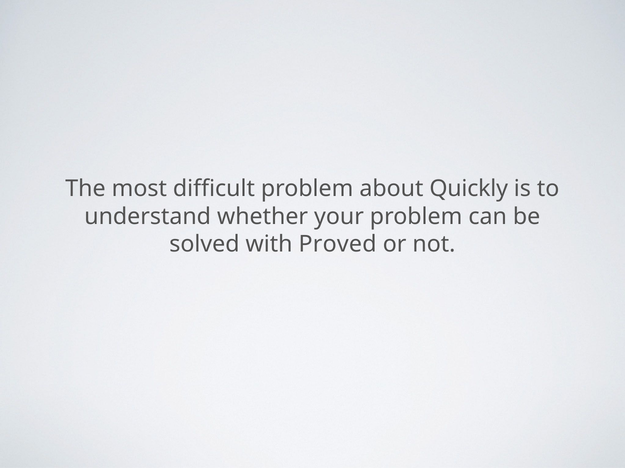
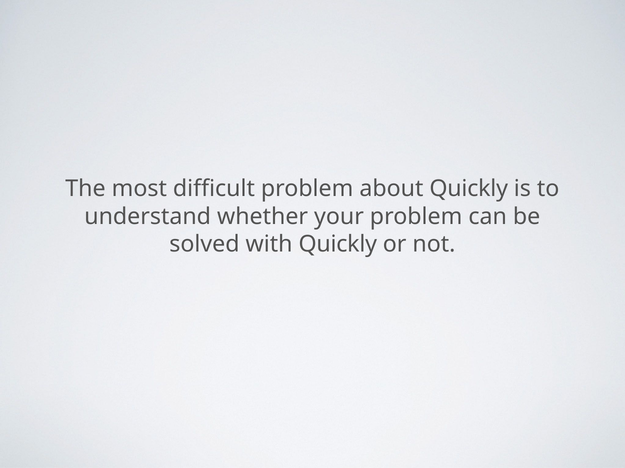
with Proved: Proved -> Quickly (338, 245)
